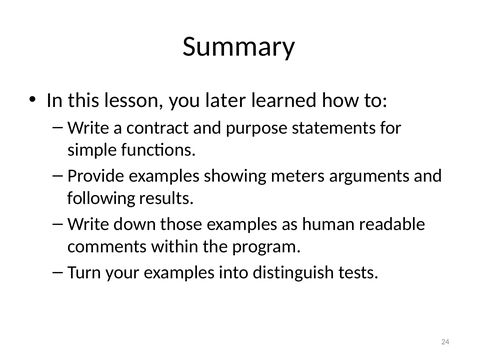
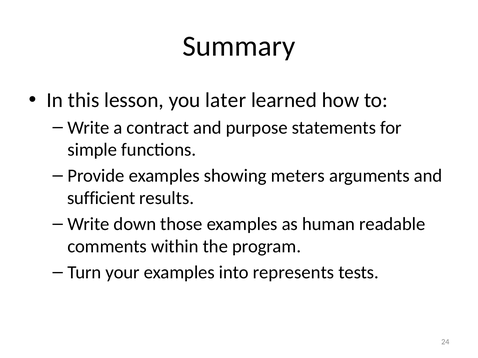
following: following -> sufficient (101, 198)
distinguish: distinguish -> represents (294, 273)
